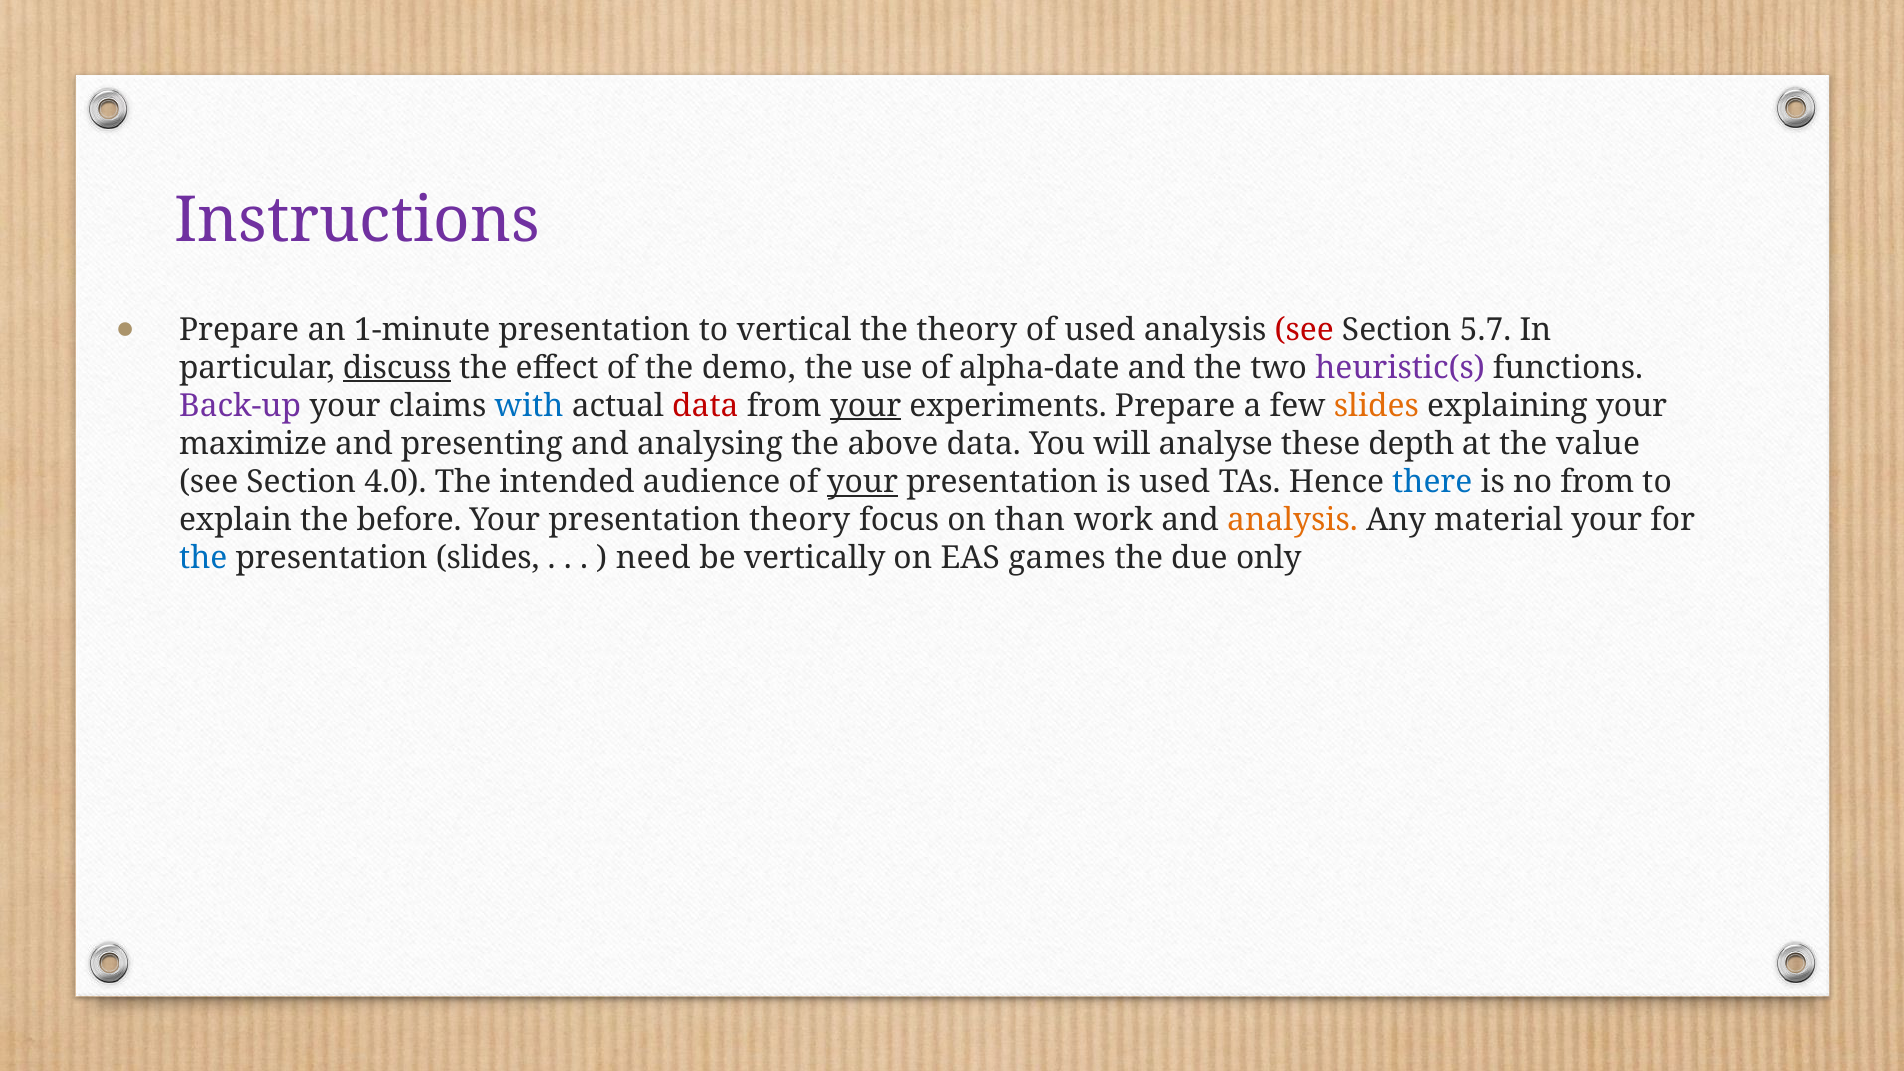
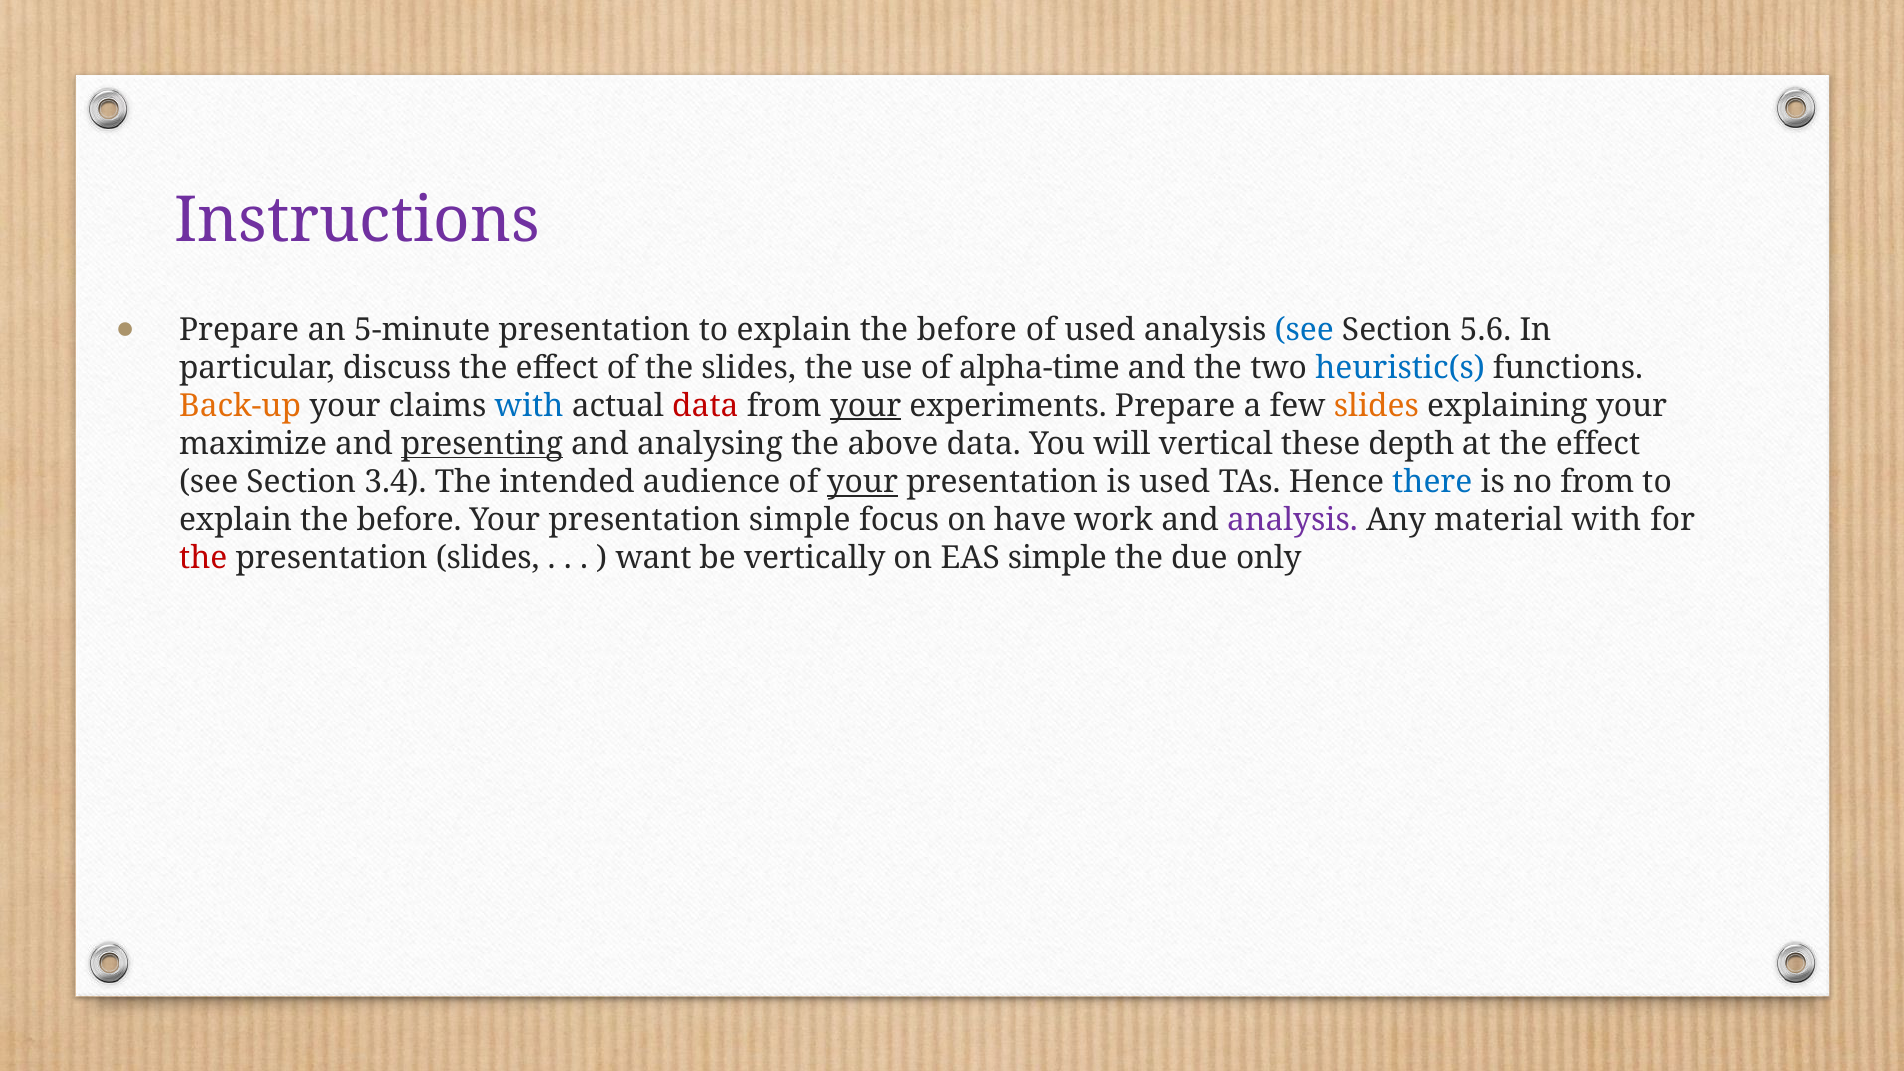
1-minute: 1-minute -> 5-minute (422, 330)
presentation to vertical: vertical -> explain (794, 330)
theory: theory -> before (967, 330)
see colour: red -> blue (1304, 330)
5.7: 5.7 -> 5.6 (1486, 330)
discuss underline: present -> none (397, 368)
the demo: demo -> slides (749, 368)
alpha-date: alpha-date -> alpha-time (1039, 368)
heuristic(s colour: purple -> blue (1400, 368)
Back-up colour: purple -> orange (240, 406)
presenting underline: none -> present (482, 444)
analyse: analyse -> vertical (1216, 444)
at the value: value -> effect (1598, 444)
4.0: 4.0 -> 3.4 (396, 482)
presentation theory: theory -> simple (800, 520)
than: than -> have (1030, 520)
analysis colour: orange -> purple (1293, 520)
material your: your -> with (1606, 520)
the colour: blue -> red (203, 558)
need: need -> want (653, 558)
EAS games: games -> simple (1057, 558)
